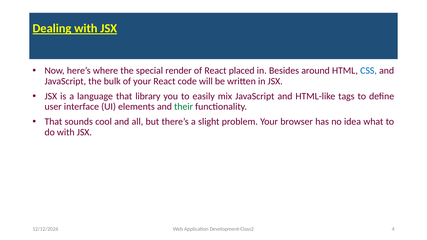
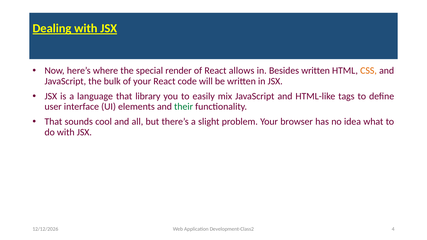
placed: placed -> allows (242, 71)
Besides around: around -> written (316, 71)
CSS colour: blue -> orange (369, 71)
